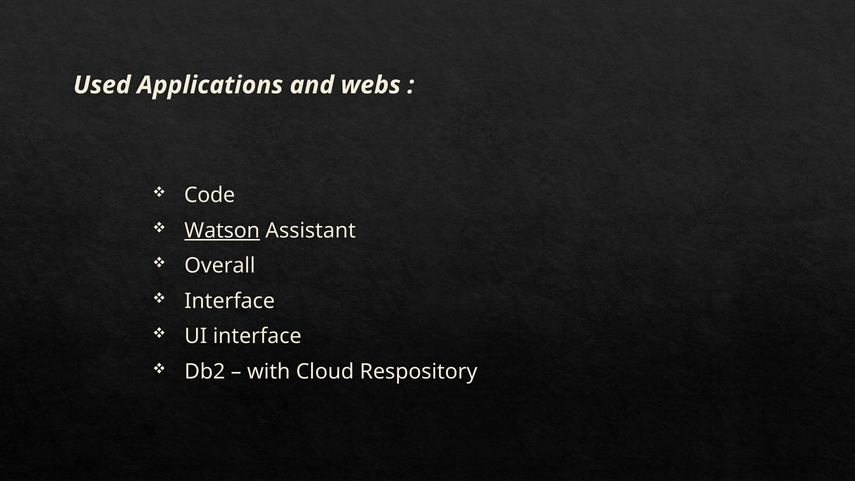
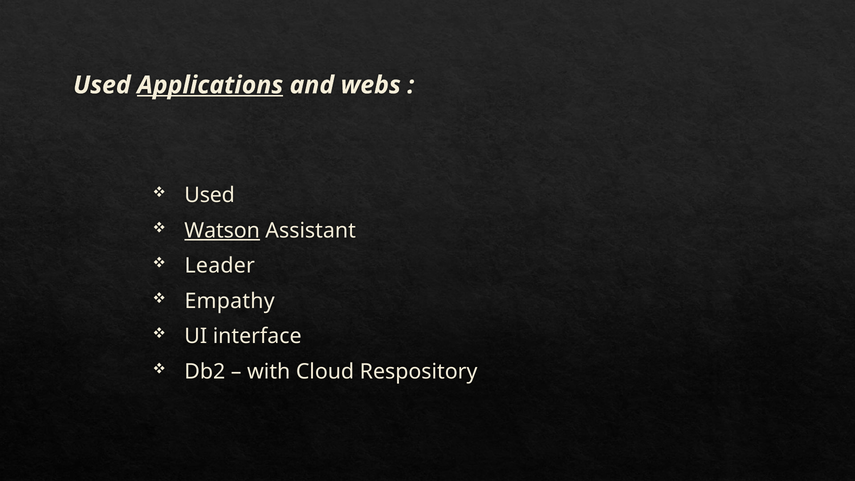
Applications underline: none -> present (210, 85)
Code: Code -> Used (210, 195)
Overall: Overall -> Leader (220, 266)
Interface: Interface -> Empathy (230, 301)
